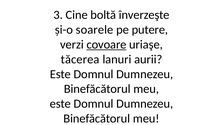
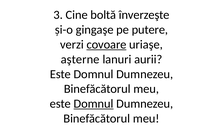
soarele: soarele -> gingaşe (95, 30)
tăcerea: tăcerea -> aşterne (80, 60)
Domnul underline: none -> present (94, 104)
